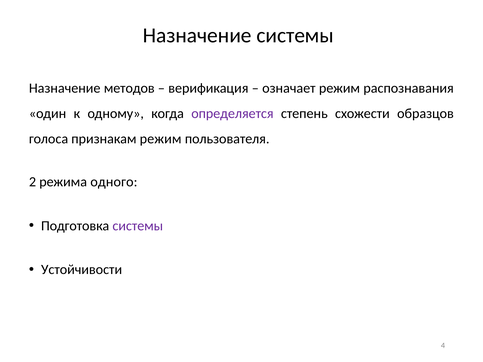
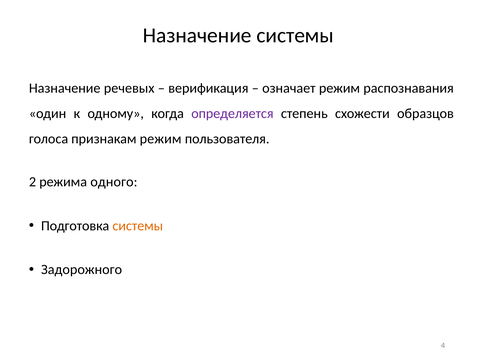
методов: методов -> речевых (129, 88)
системы colour: purple -> orange (138, 226)
Устойчивости: Устойчивости -> Задорожного (82, 270)
